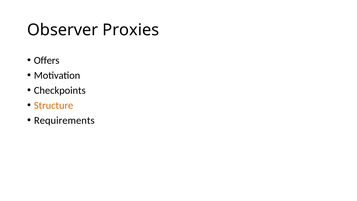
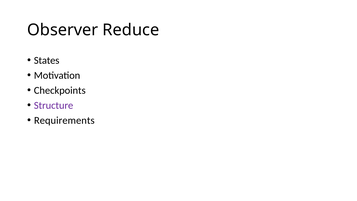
Proxies: Proxies -> Reduce (131, 30)
Offers: Offers -> States (47, 60)
Structure colour: orange -> purple (54, 105)
